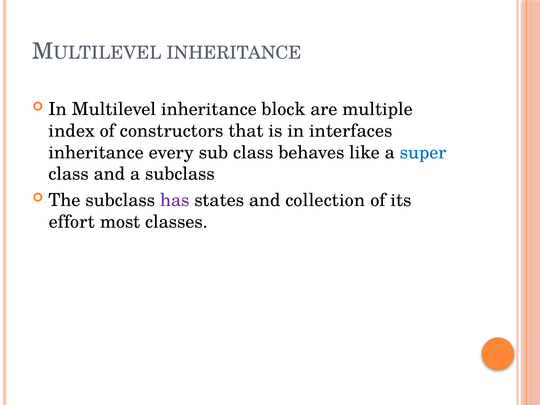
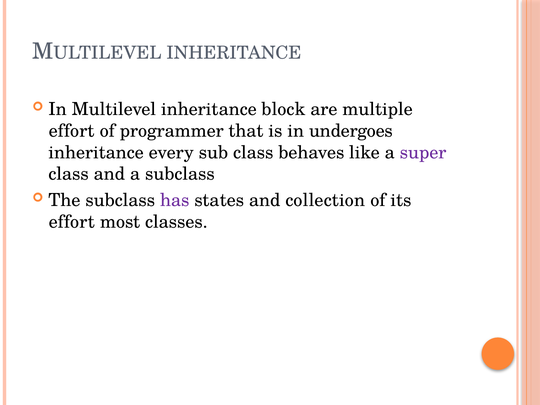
index: index -> effort (72, 131)
constructors: constructors -> programmer (172, 131)
interfaces: interfaces -> undergoes (351, 131)
super colour: blue -> purple (423, 152)
